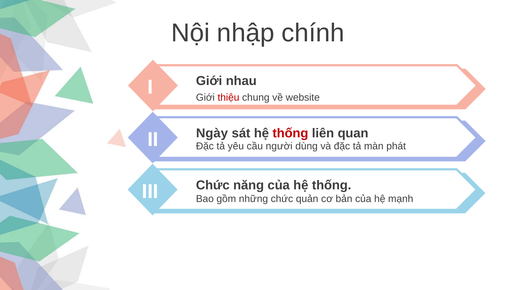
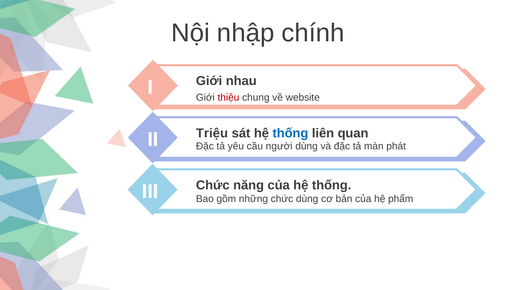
Ngày: Ngày -> Triệu (212, 133)
thống colour: red -> blue (290, 133)
chức quản: quản -> dùng (307, 199)
mạnh: mạnh -> phẩm (401, 199)
